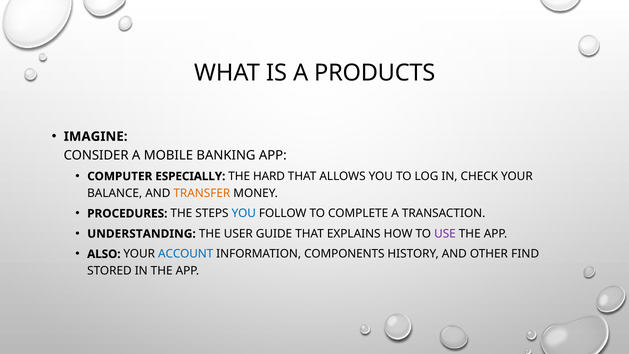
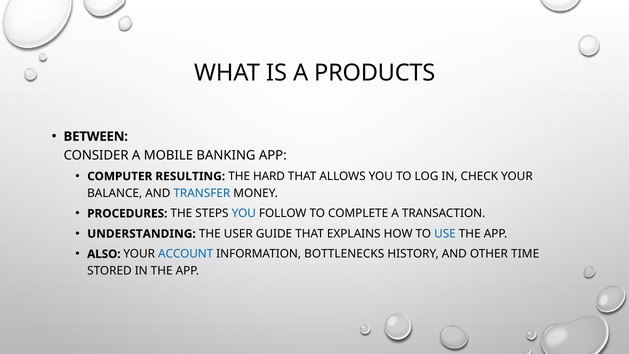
IMAGINE: IMAGINE -> BETWEEN (96, 136)
ESPECIALLY: ESPECIALLY -> RESULTING (190, 176)
TRANSFER colour: orange -> blue (202, 193)
USE colour: purple -> blue (445, 234)
COMPONENTS: COMPONENTS -> BOTTLENECKS (344, 254)
FIND: FIND -> TIME (525, 254)
